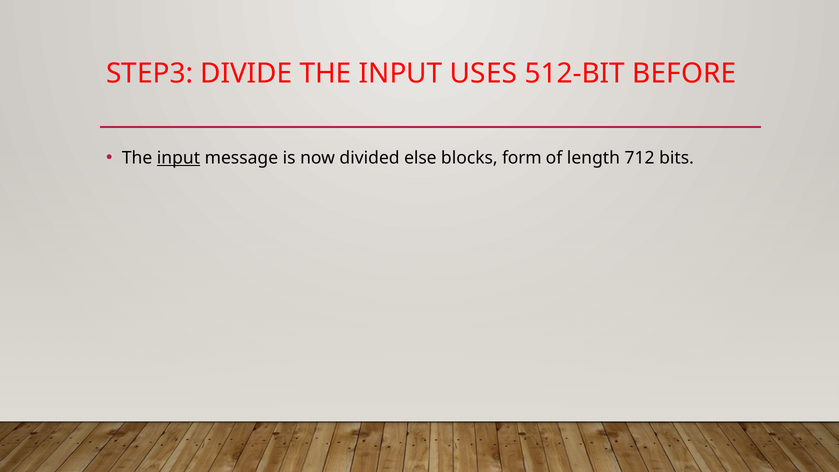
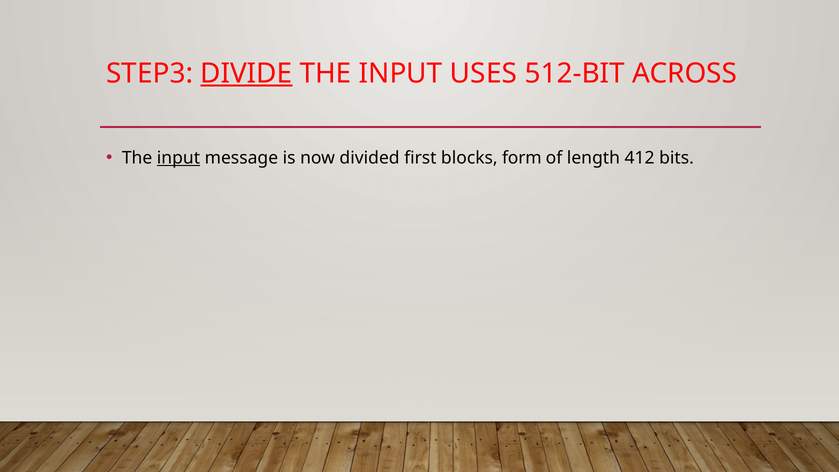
DIVIDE underline: none -> present (246, 73)
BEFORE: BEFORE -> ACROSS (685, 73)
else: else -> first (420, 158)
712: 712 -> 412 (640, 158)
